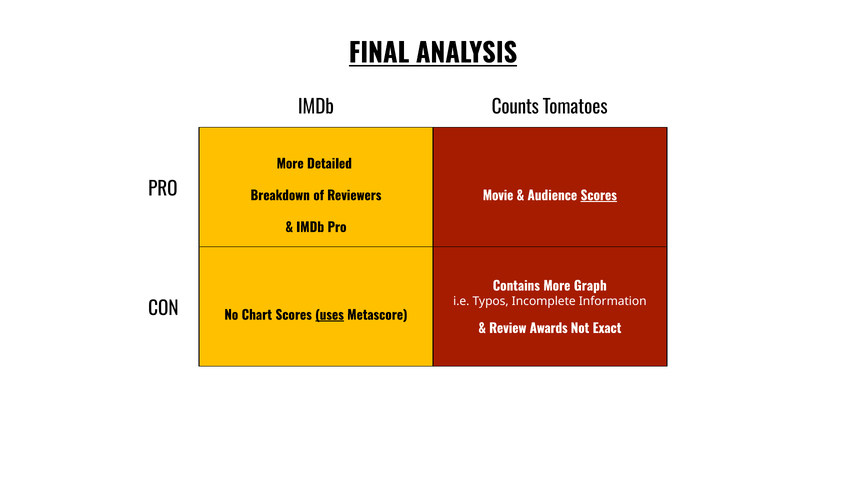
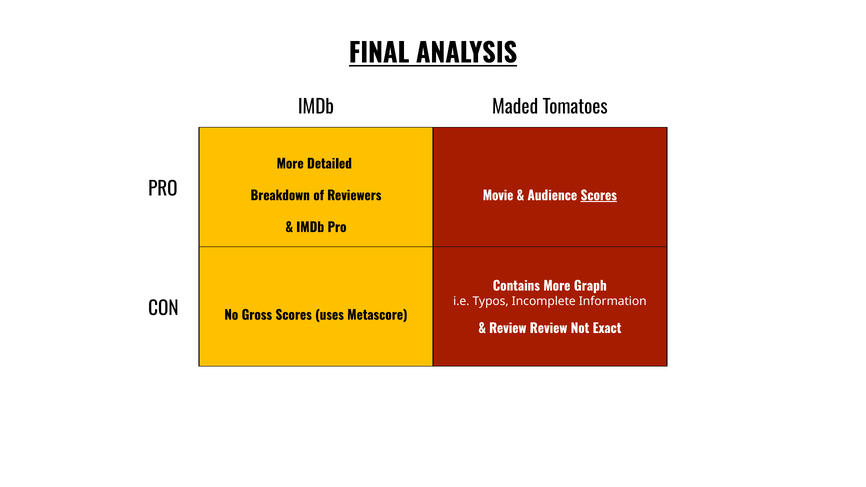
Counts: Counts -> Maded (515, 107)
Chart: Chart -> Gross (257, 315)
uses underline: present -> none (330, 315)
Review Awards: Awards -> Review (549, 329)
